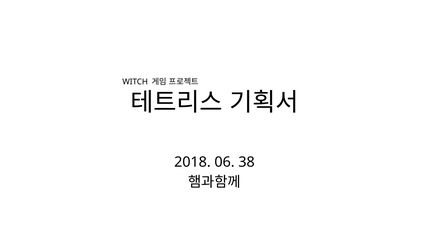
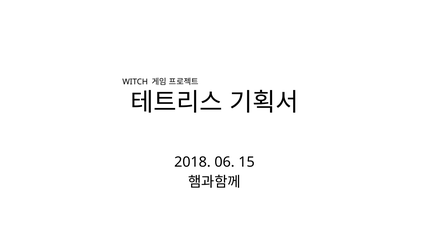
38: 38 -> 15 (247, 162)
